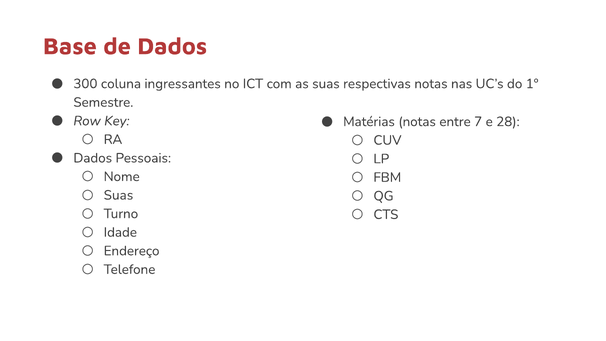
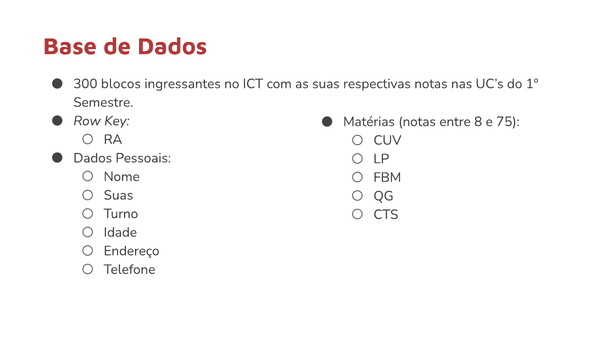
coluna: coluna -> blocos (121, 84)
7: 7 -> 8 (478, 122)
28: 28 -> 75 (508, 122)
